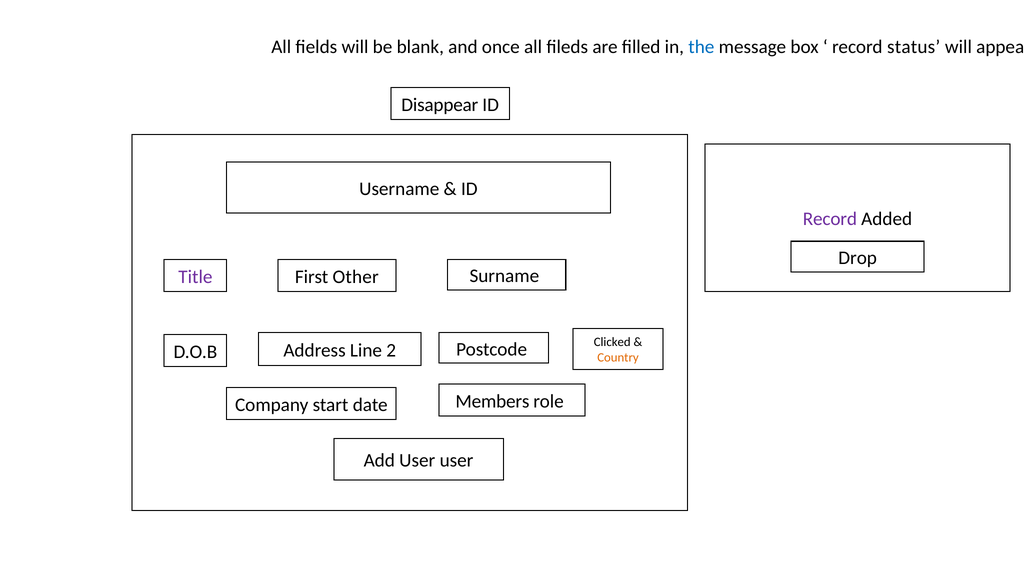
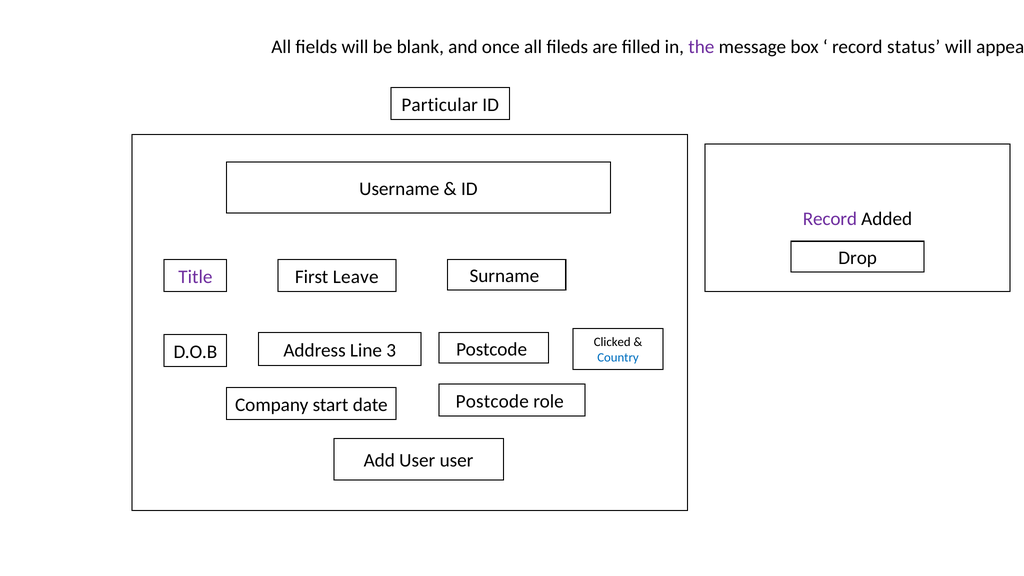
the colour: blue -> purple (701, 47)
Disappear: Disappear -> Particular (440, 105)
Other: Other -> Leave (356, 277)
2: 2 -> 3 (391, 350)
Country colour: orange -> blue (618, 358)
date Members: Members -> Postcode (492, 402)
